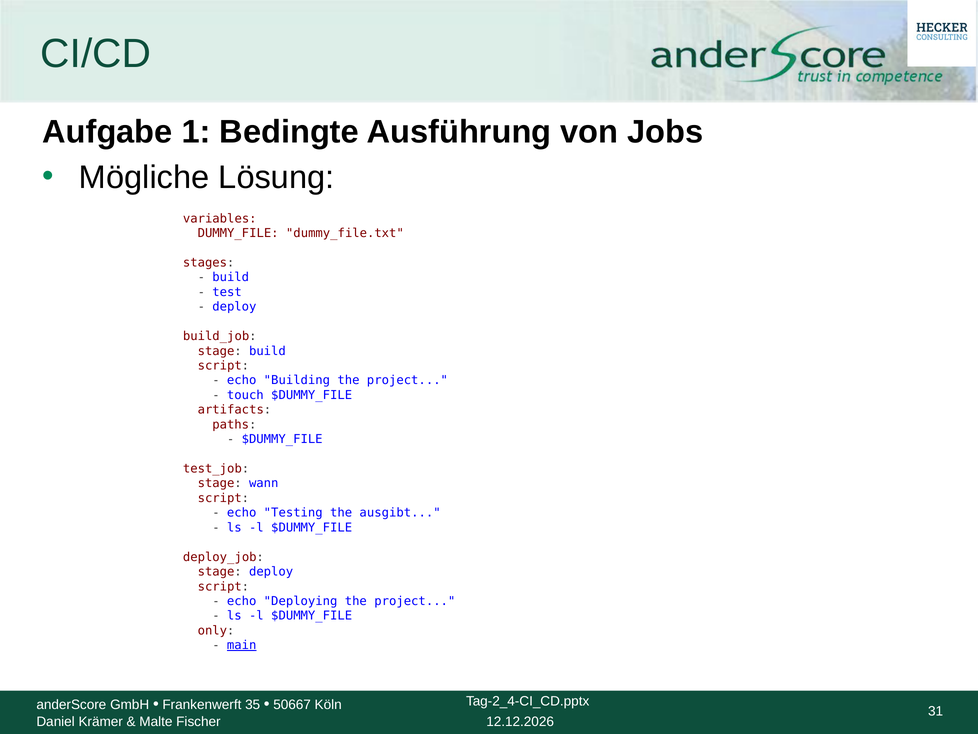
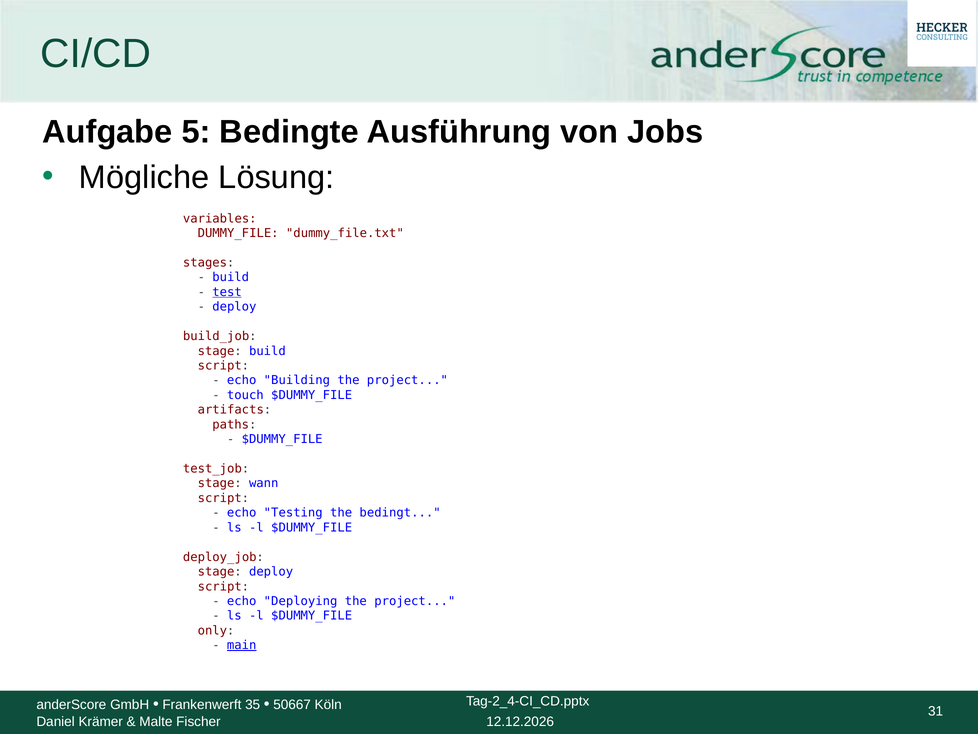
1: 1 -> 5 (196, 132)
test underline: none -> present (227, 292)
ausgibt: ausgibt -> bedingt (400, 513)
